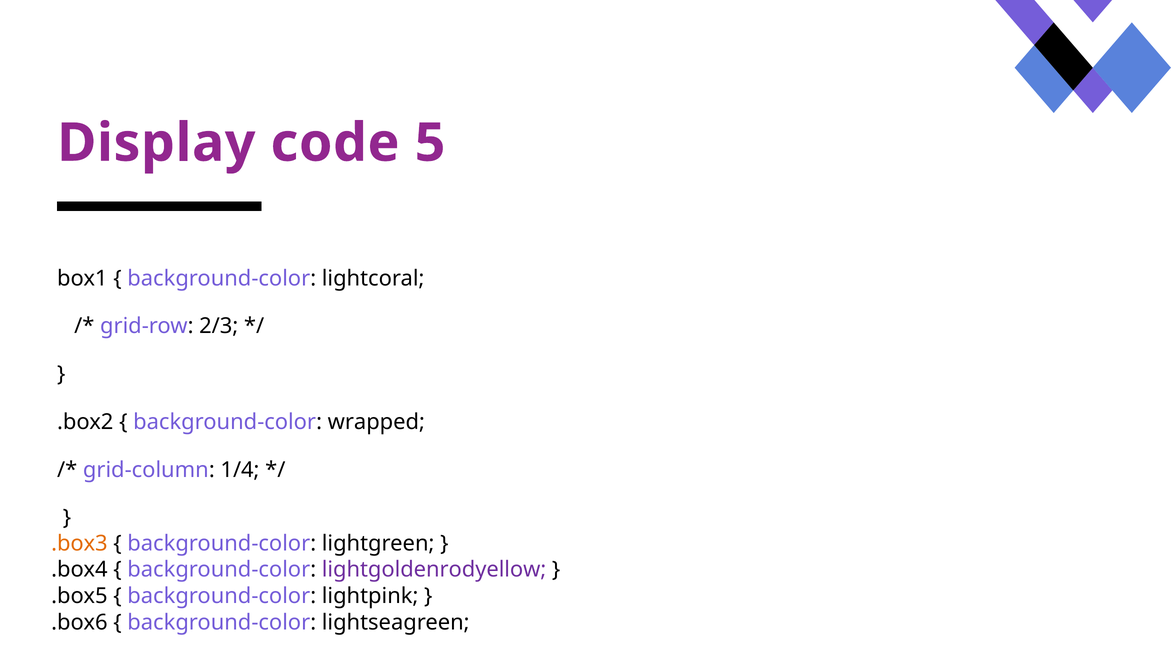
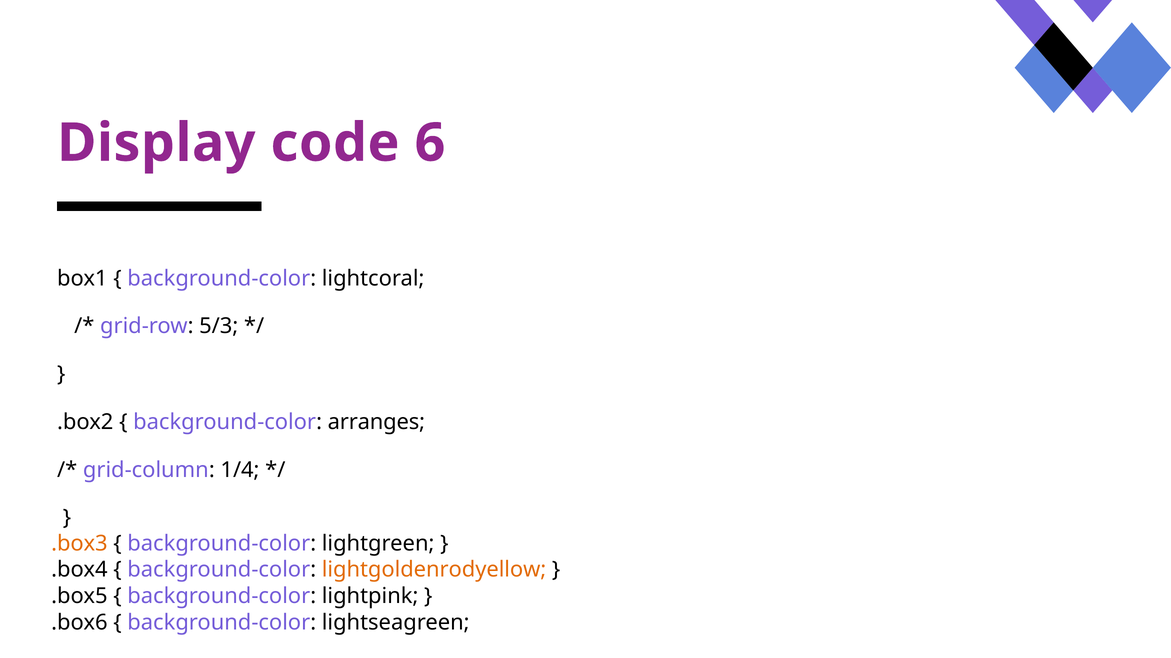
5: 5 -> 6 (430, 143)
2/3: 2/3 -> 5/3 (219, 327)
wrapped: wrapped -> arranges (376, 422)
lightgoldenrodyellow colour: purple -> orange (434, 570)
